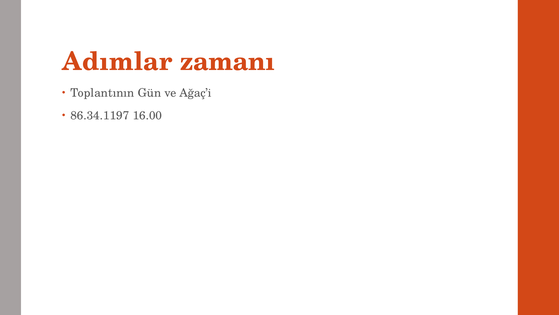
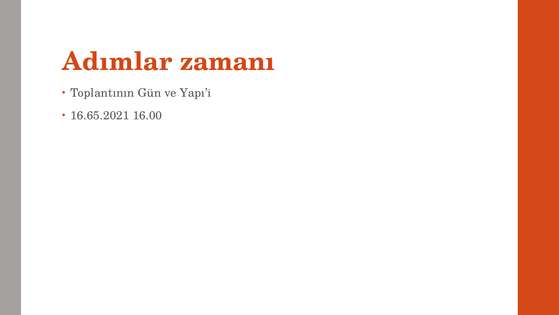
Ağaç’i: Ağaç’i -> Yapı’i (195, 93)
86.34.1197: 86.34.1197 -> 16.65.2021 (100, 115)
